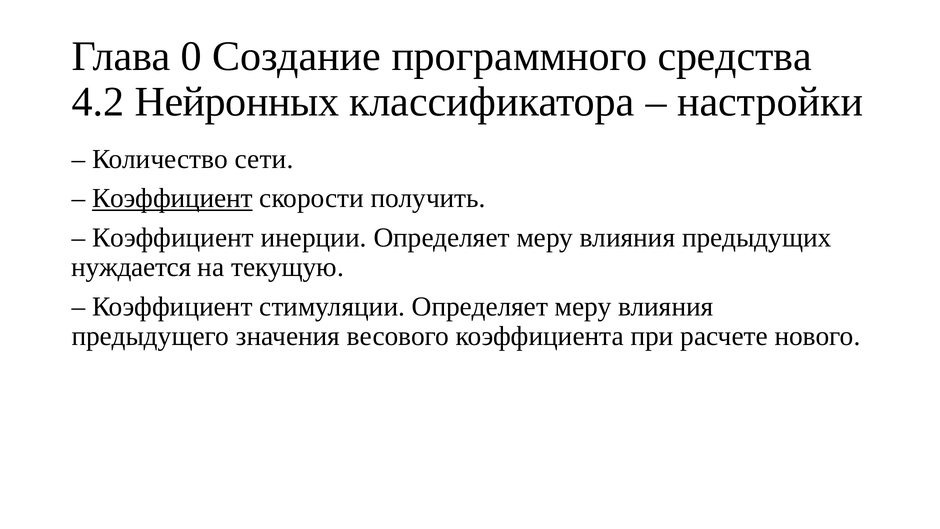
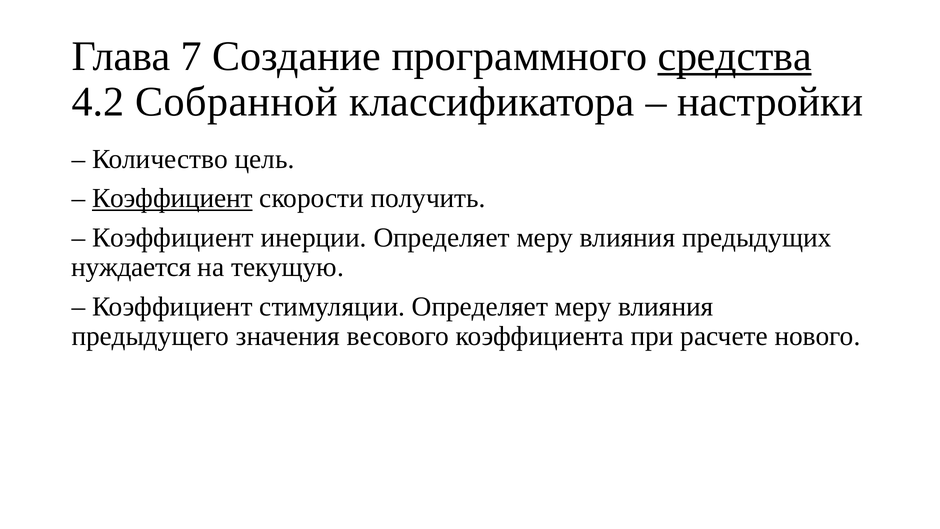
0: 0 -> 7 (191, 56)
средства underline: none -> present (735, 56)
Нейронных: Нейронных -> Собранной (236, 102)
сети: сети -> цель (264, 159)
